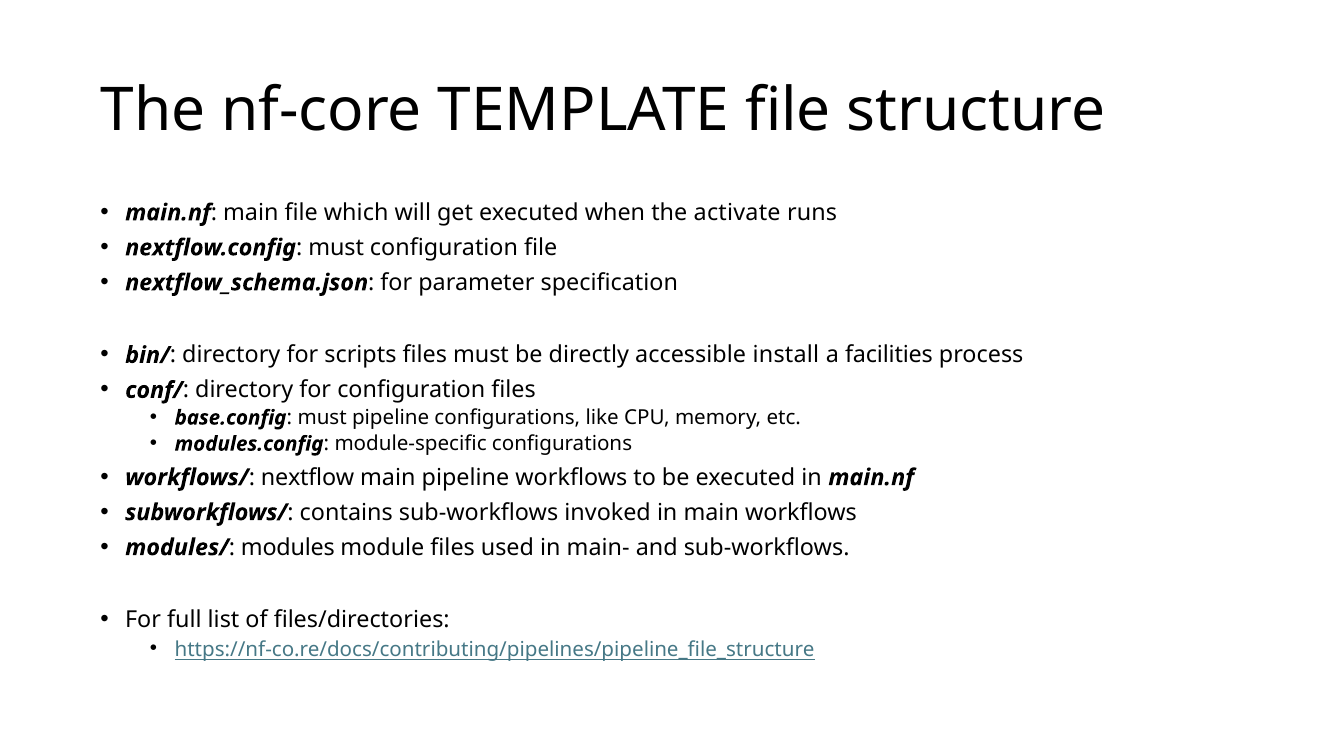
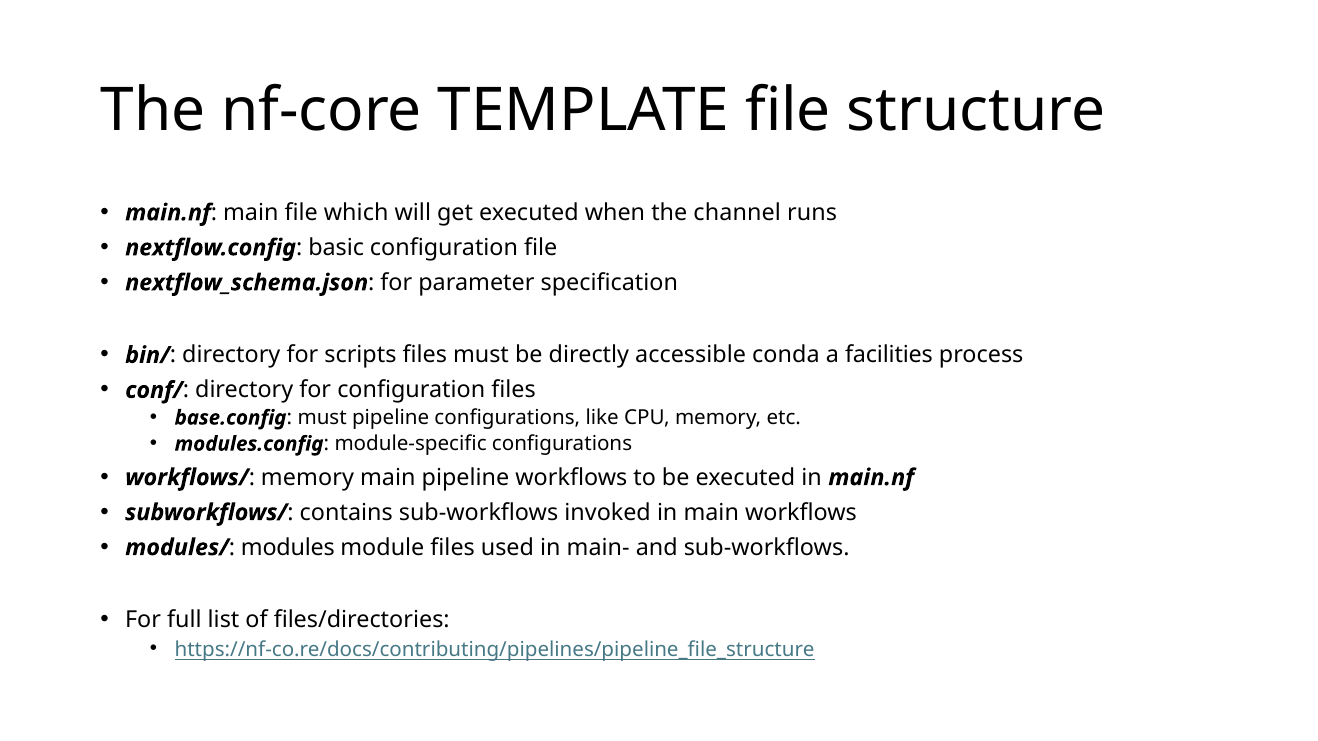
activate: activate -> channel (737, 213)
nextflow.config must: must -> basic (336, 248)
install: install -> conda (786, 355)
workflows/ nextflow: nextflow -> memory (307, 478)
